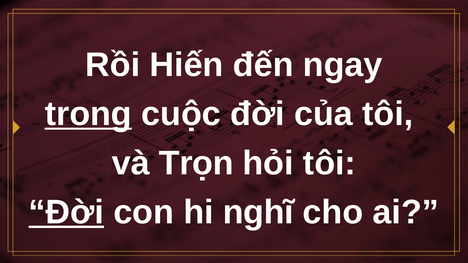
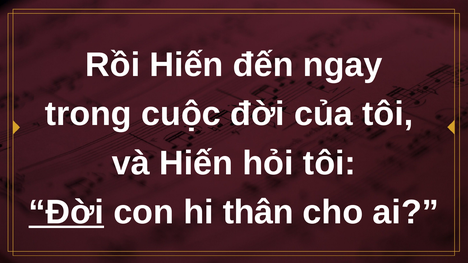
trong underline: present -> none (88, 114)
và Trọn: Trọn -> Hiến (196, 163)
nghĩ: nghĩ -> thân (258, 212)
